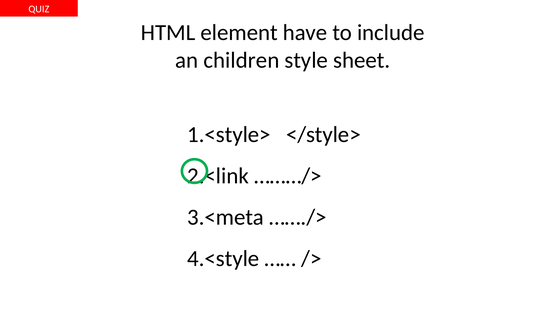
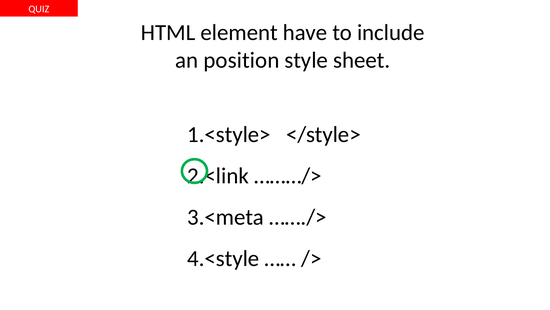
children: children -> position (241, 60)
